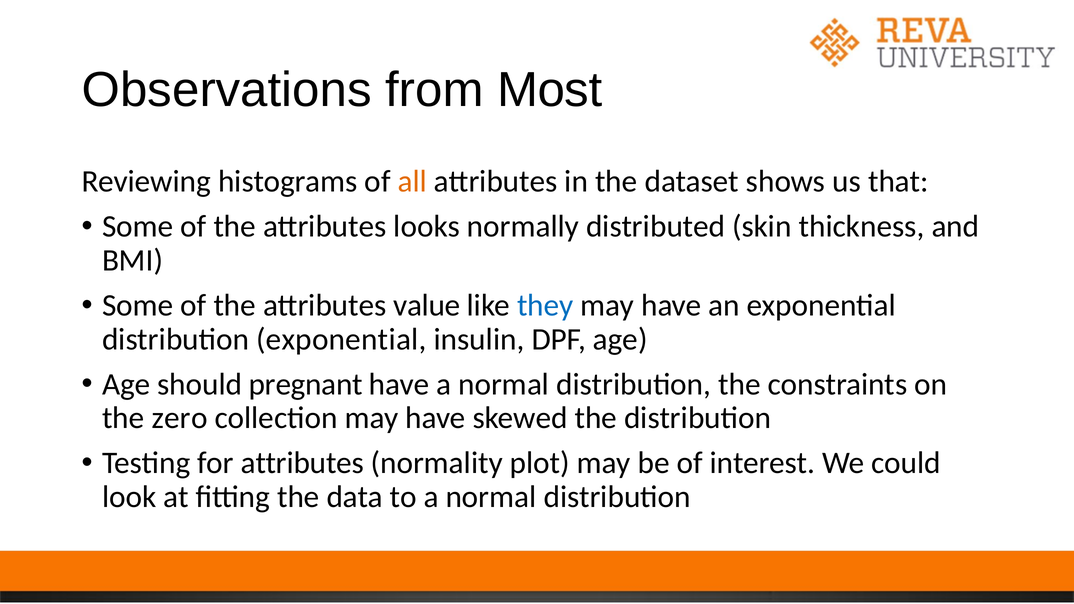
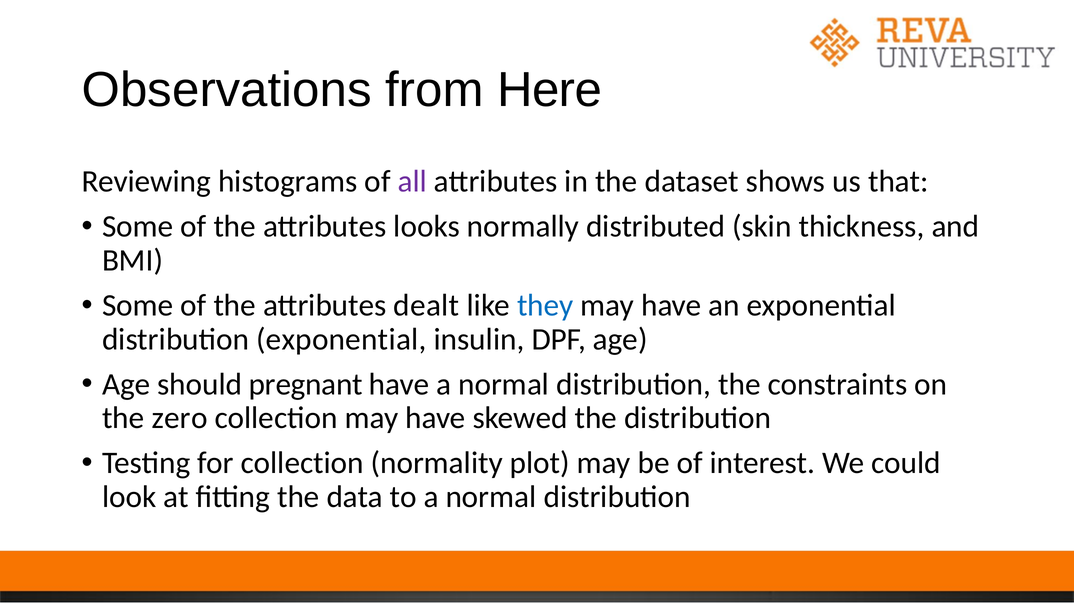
Most: Most -> Here (550, 90)
all colour: orange -> purple (412, 182)
value: value -> dealt (426, 305)
for attributes: attributes -> collection (302, 463)
